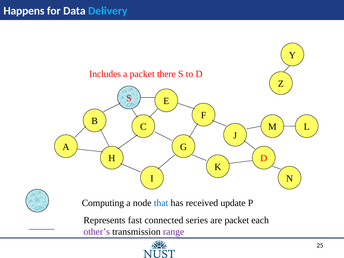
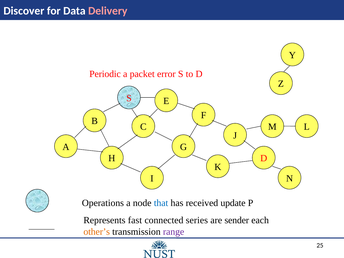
Happens: Happens -> Discover (24, 11)
Delivery colour: light blue -> pink (108, 11)
Includes: Includes -> Periodic (105, 74)
there: there -> error (166, 74)
Computing: Computing -> Operations (103, 203)
are packet: packet -> sender (237, 220)
other’s colour: purple -> orange (97, 232)
